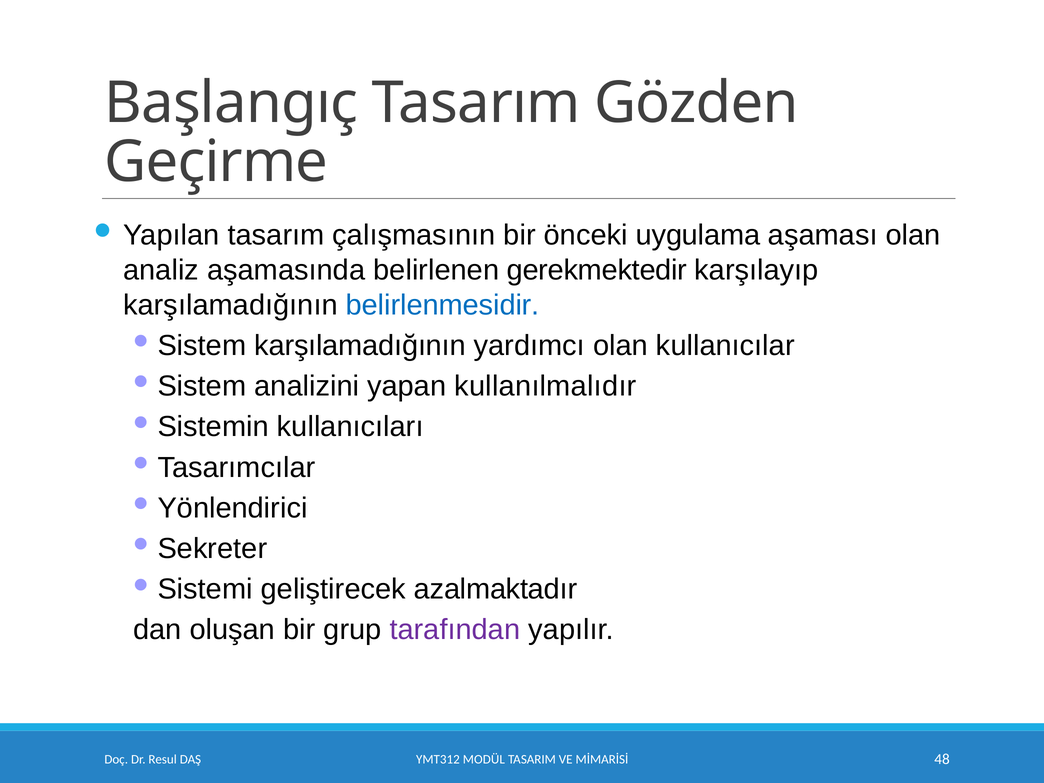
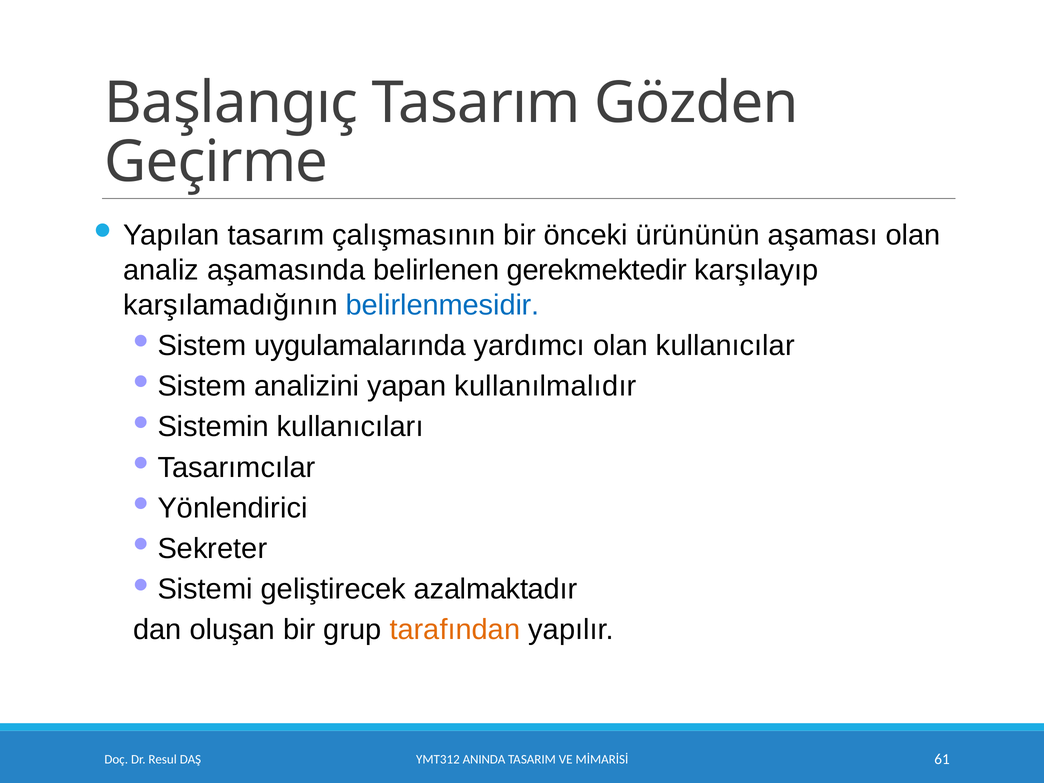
uygulama: uygulama -> ürününün (698, 235)
karşılamadığının: karşılamadığının -> uygulamalarında (360, 346)
tarafından colour: purple -> orange (455, 630)
MODÜL: MODÜL -> ANINDA (484, 759)
48: 48 -> 61 (942, 759)
